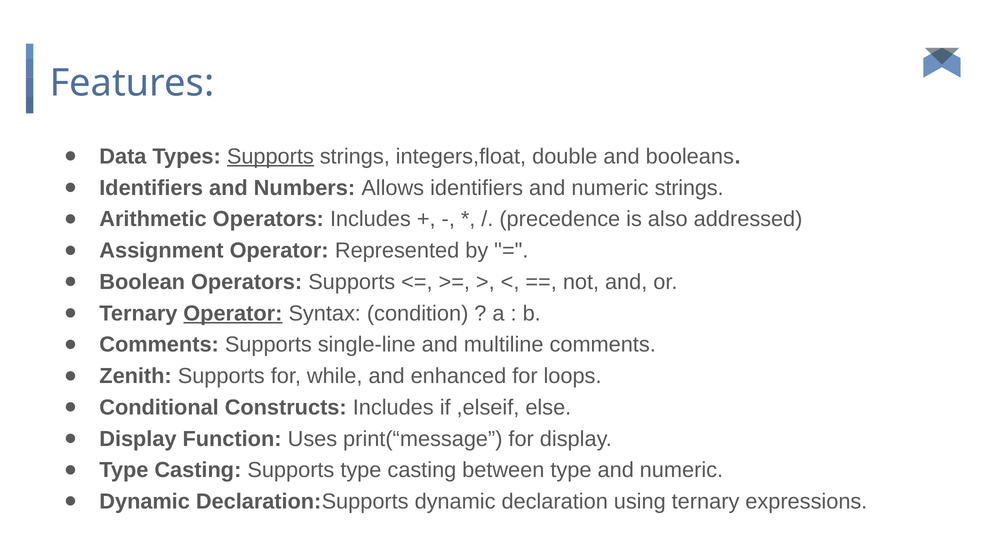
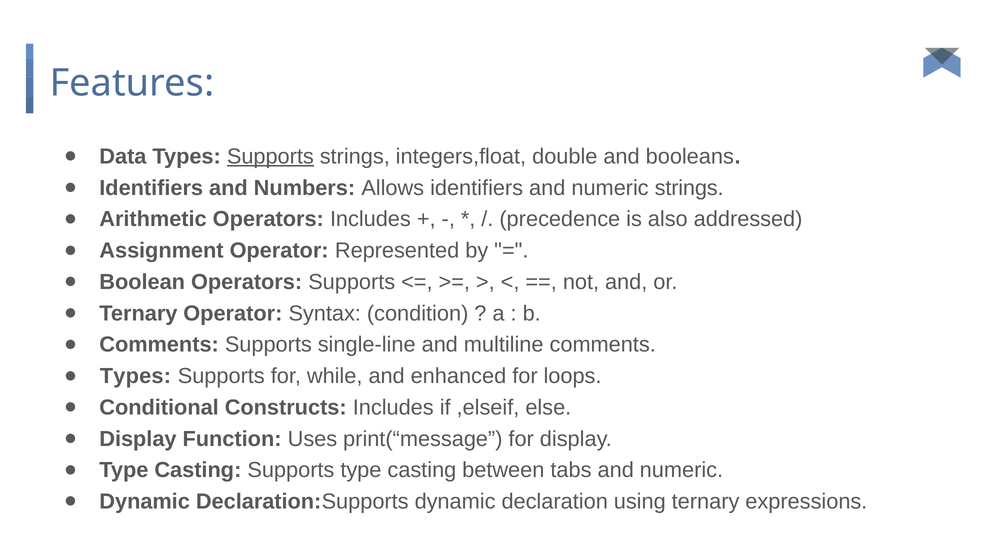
Operator underline: present -> none (233, 313)
Zenith: Zenith -> Types (135, 376)
between type: type -> tabs (571, 470)
